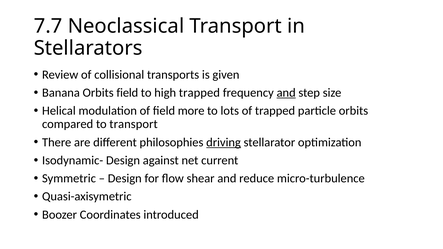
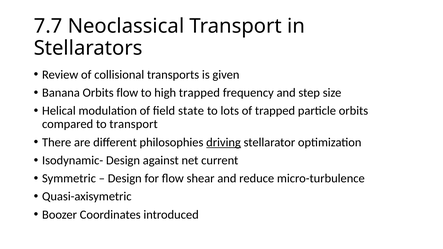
Orbits field: field -> flow (127, 93)
and underline: present -> none (286, 93)
more: more -> state (191, 111)
